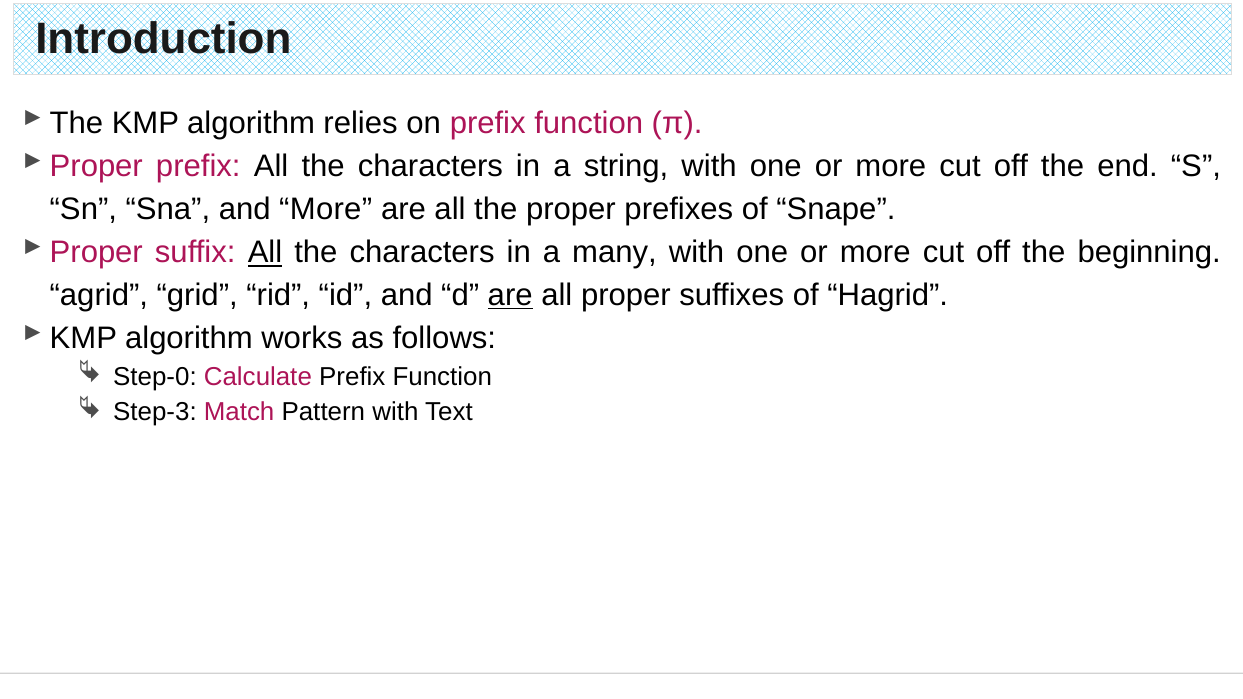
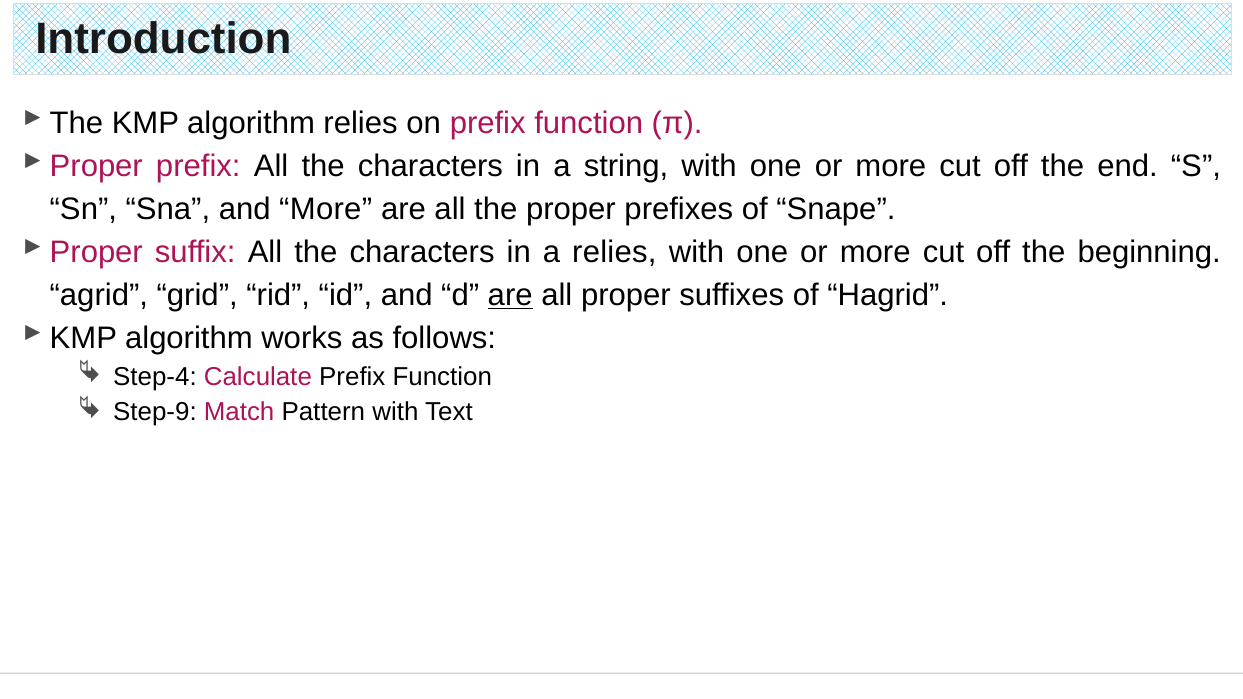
All underline: present -> none (265, 252)
a many: many -> relies (614, 252)
Step-0: Step-0 -> Step-4 (155, 377)
Step-3: Step-3 -> Step-9 (155, 412)
